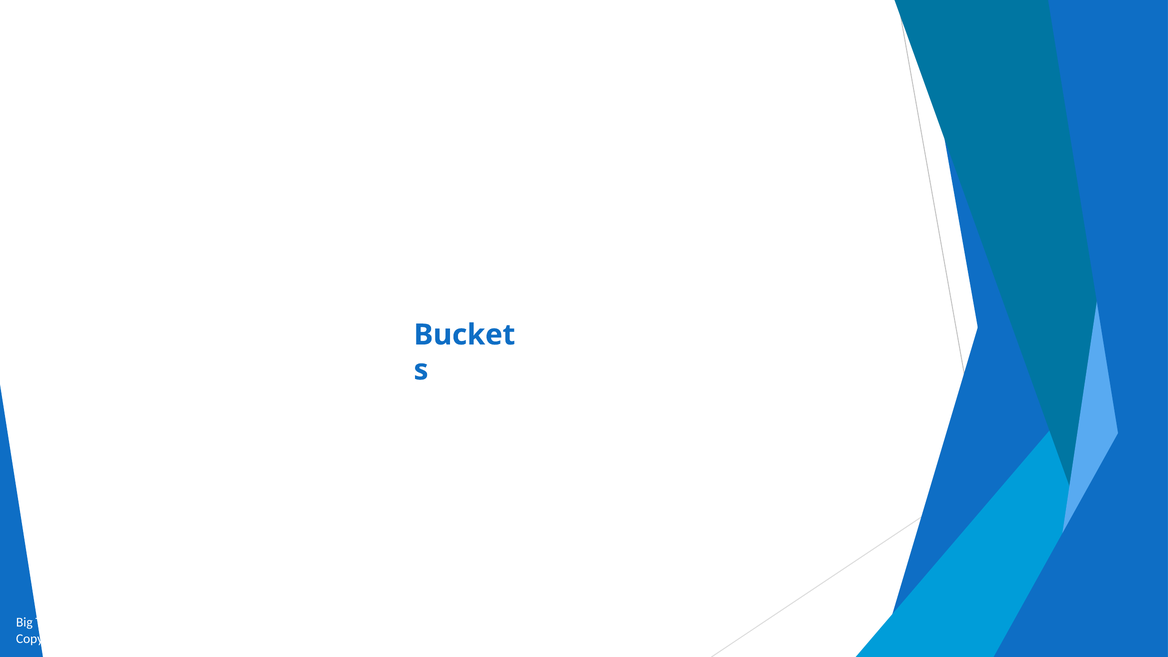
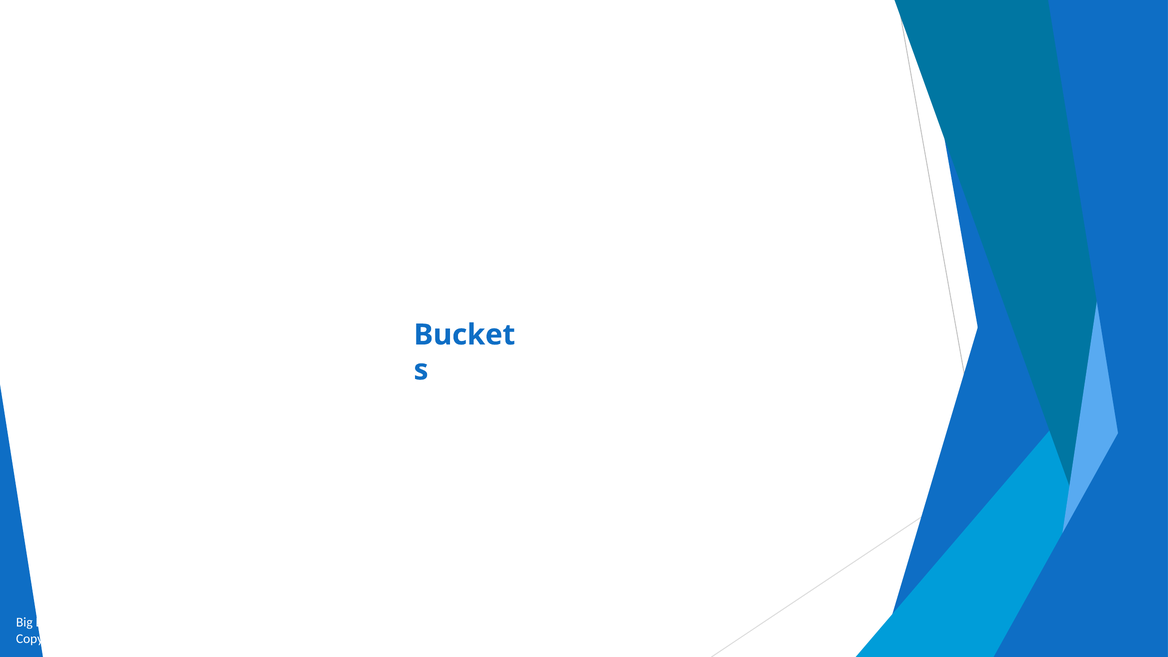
Type: Type -> Built (48, 623)
